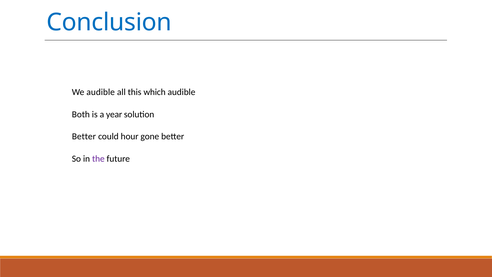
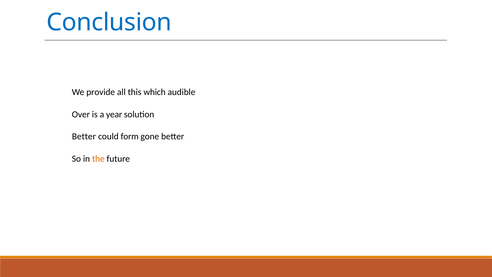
We audible: audible -> provide (101, 92)
Both: Both -> Over (81, 114)
hour: hour -> form (130, 136)
the colour: purple -> orange (98, 159)
